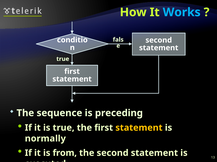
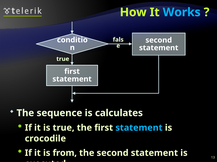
preceding: preceding -> calculates (119, 113)
statement colour: yellow -> light blue (139, 128)
normally: normally -> crocodile (45, 139)
